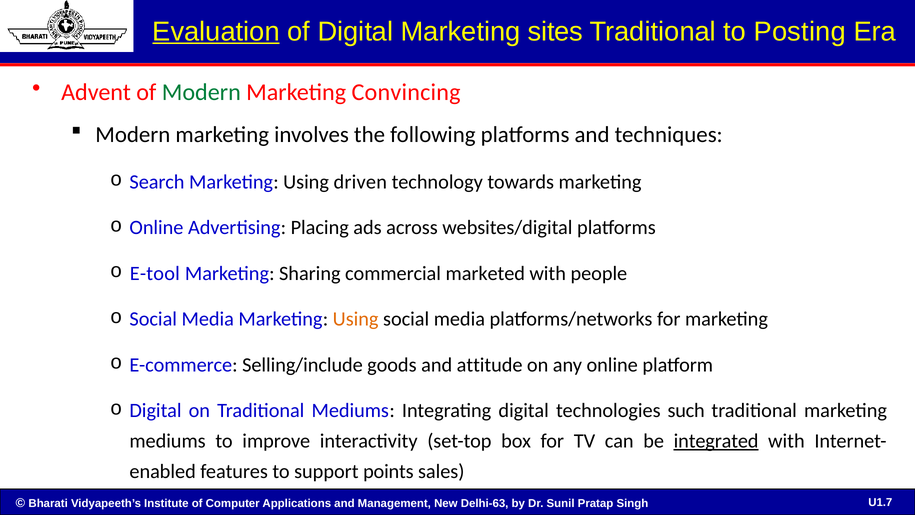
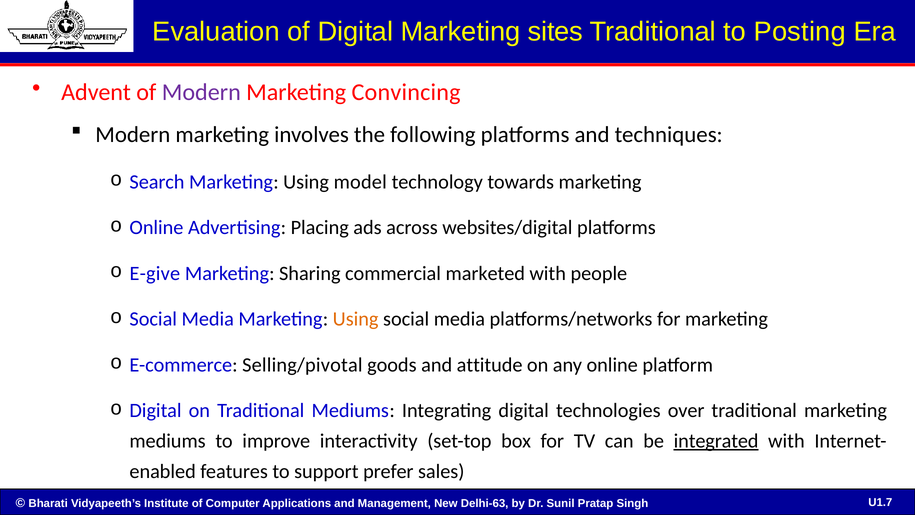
Evaluation underline: present -> none (216, 32)
Modern colour: green -> purple (201, 92)
driven: driven -> model (360, 182)
E-tool: E-tool -> E-give (155, 273)
Selling/include: Selling/include -> Selling/pivotal (302, 365)
such: such -> over (686, 410)
points: points -> prefer (388, 471)
